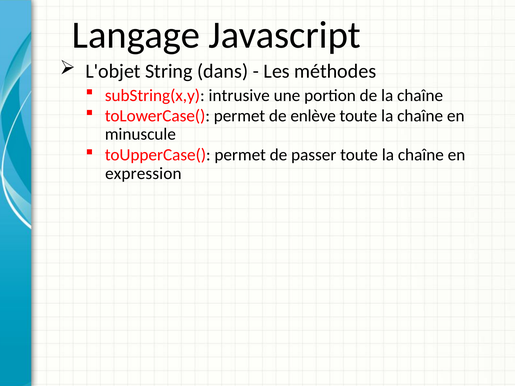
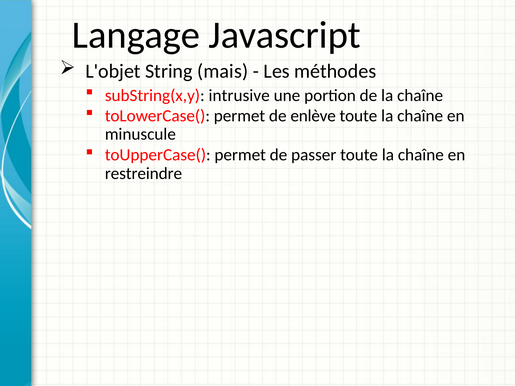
dans: dans -> mais (223, 71)
expression: expression -> restreindre (143, 174)
